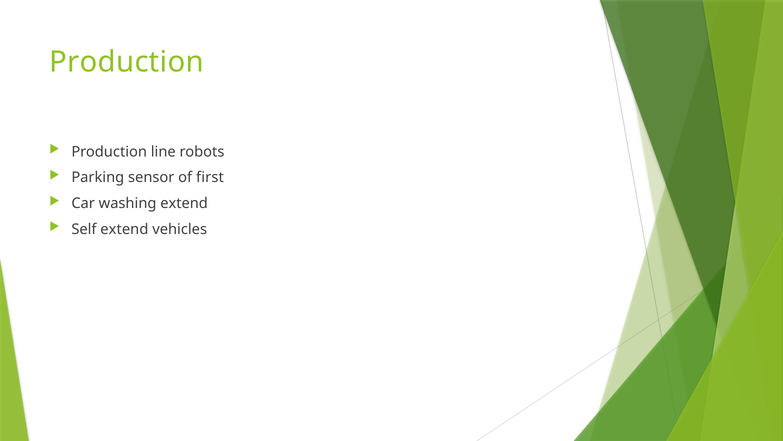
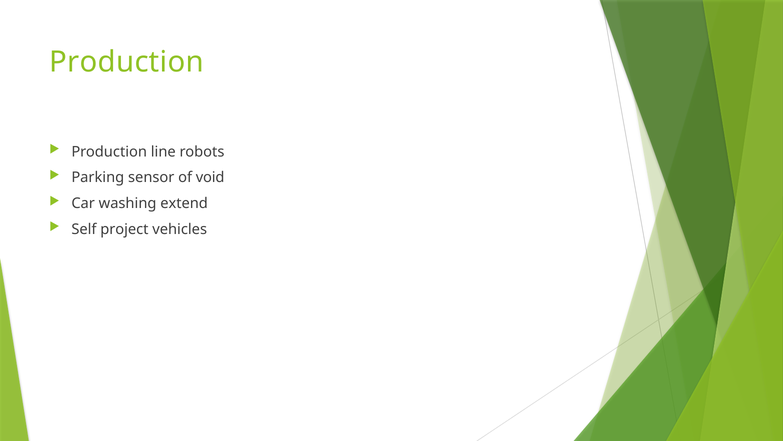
first: first -> void (210, 177)
Self extend: extend -> project (124, 229)
